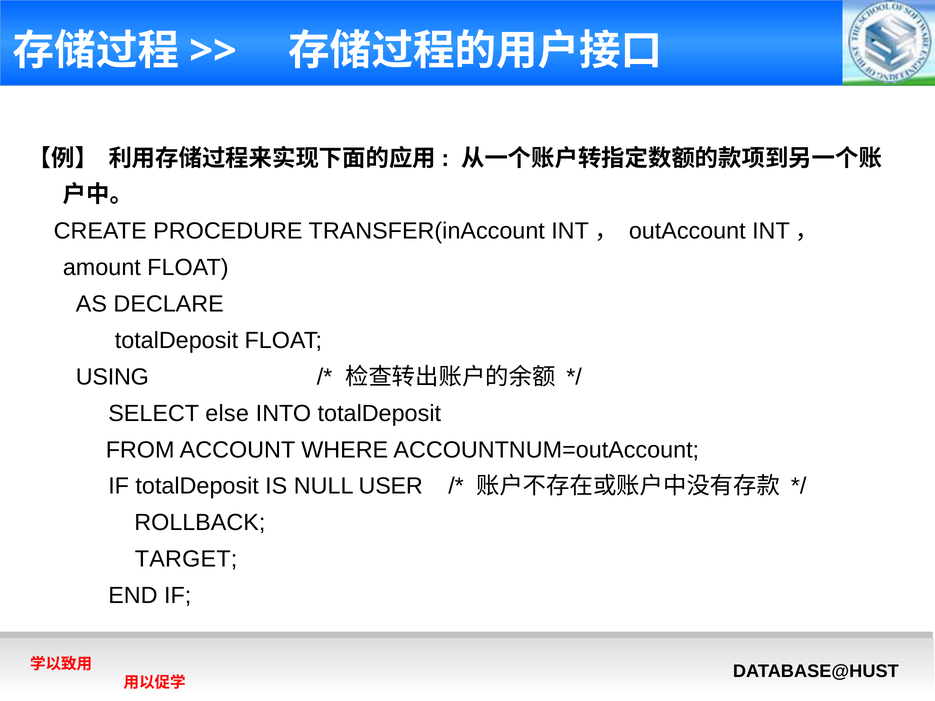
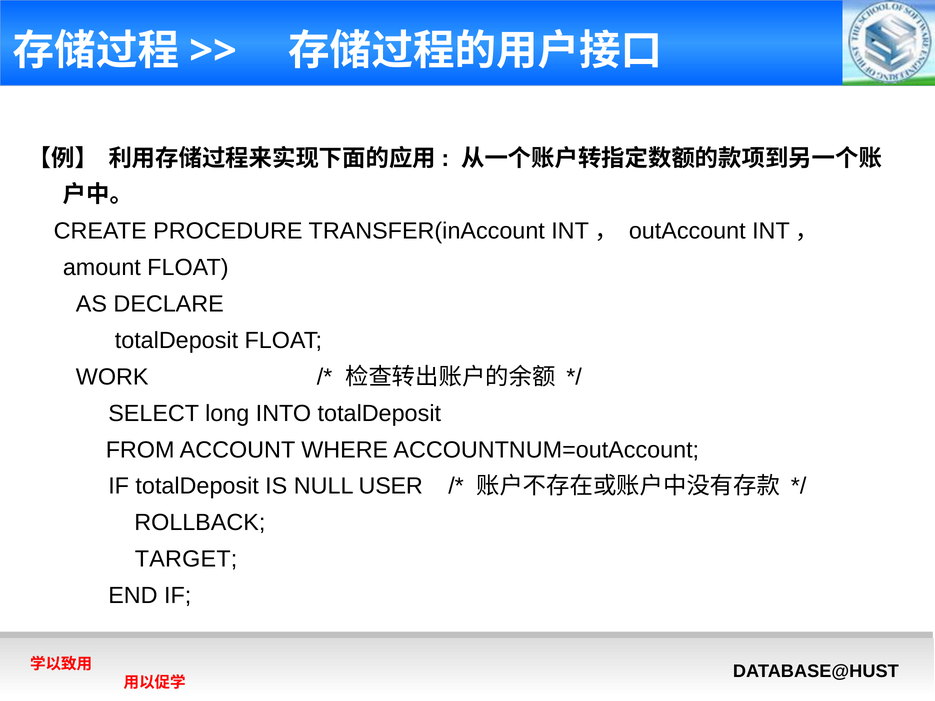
USING: USING -> WORK (112, 377)
else: else -> long (227, 414)
